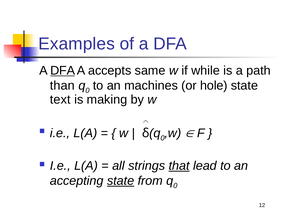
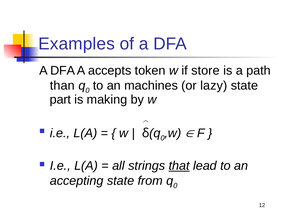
DFA underline: present -> none (63, 70)
same: same -> token (150, 70)
while: while -> store (205, 70)
hole: hole -> lazy (214, 85)
text: text -> part (60, 99)
state underline: present -> none (121, 180)
